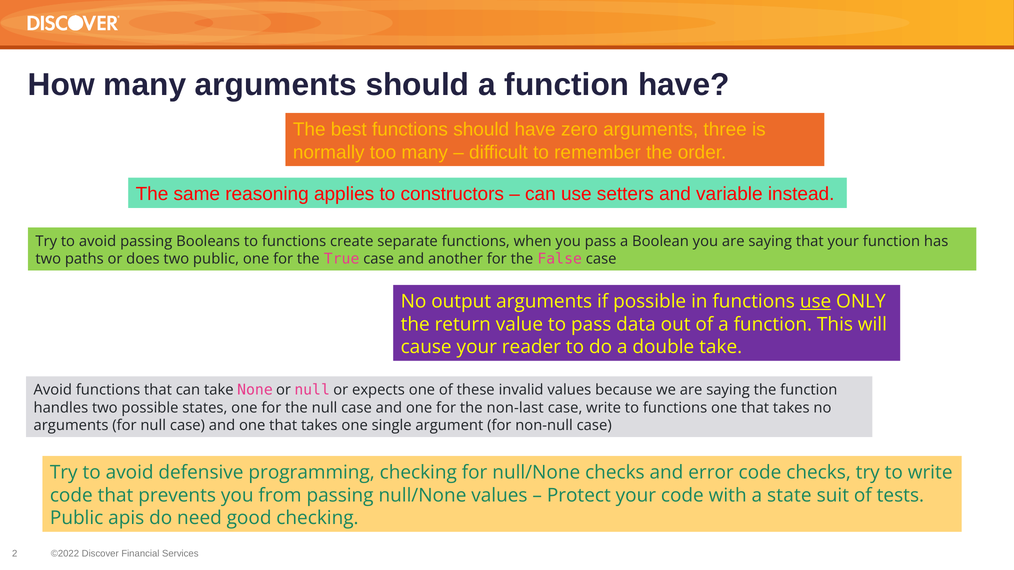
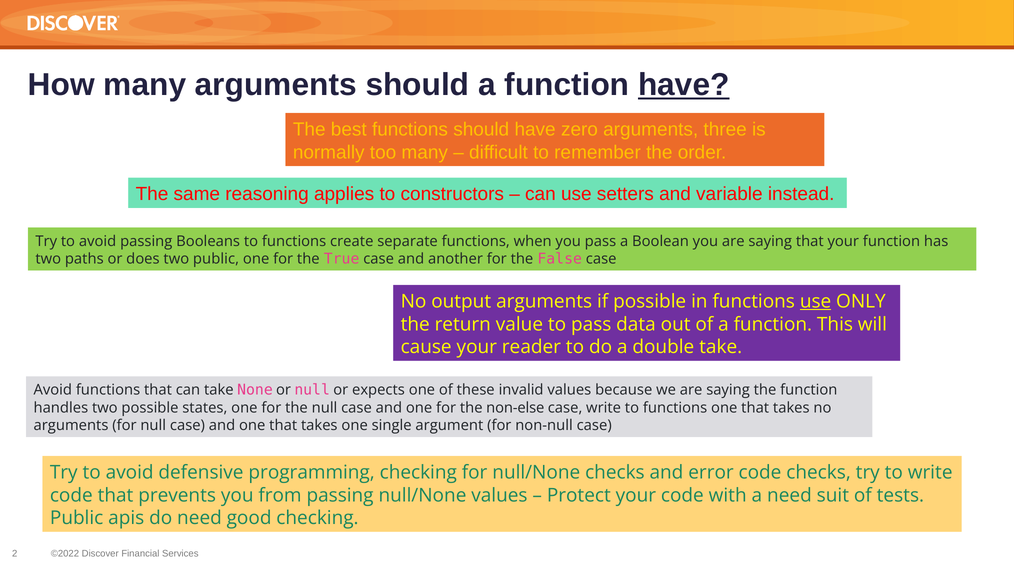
have underline: none -> present (684, 85)
non-last: non-last -> non-else (515, 408)
a state: state -> need (789, 496)
